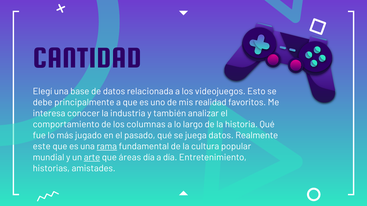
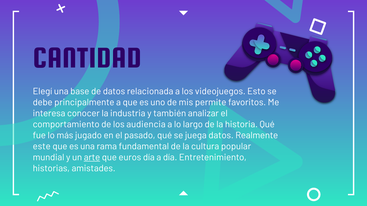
realidad: realidad -> permite (211, 103)
columnas: columnas -> audiencia (146, 125)
rama underline: present -> none (107, 147)
áreas: áreas -> euros (130, 158)
